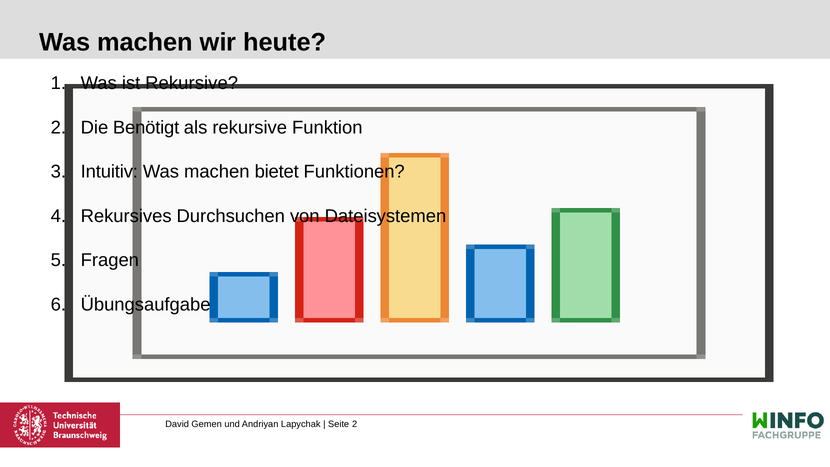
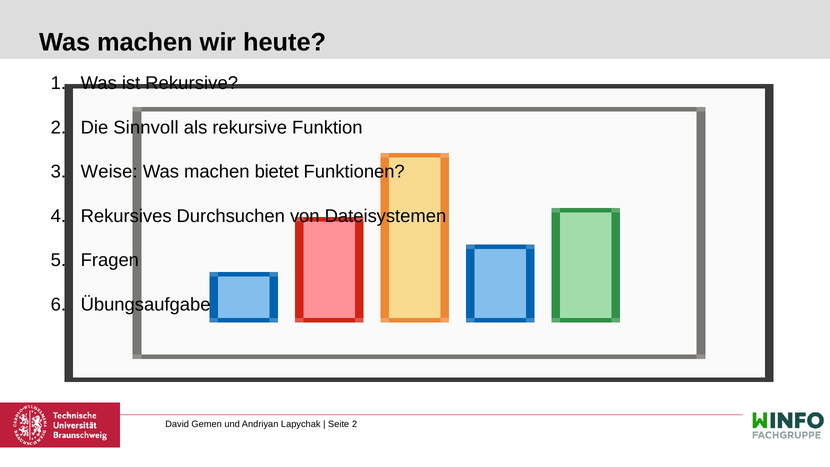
Benötigt: Benötigt -> Sinnvoll (146, 128)
Intuitiv: Intuitiv -> Weise (109, 172)
